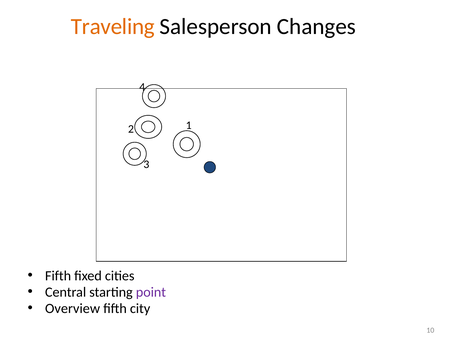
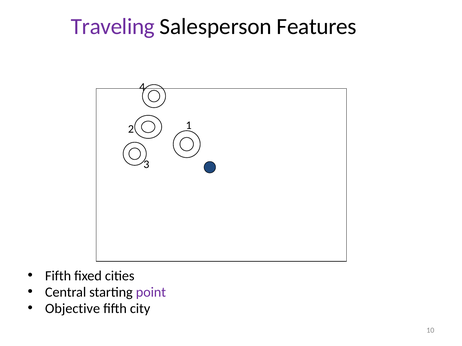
Traveling colour: orange -> purple (113, 27)
Changes: Changes -> Features (317, 27)
Overview: Overview -> Objective (73, 309)
